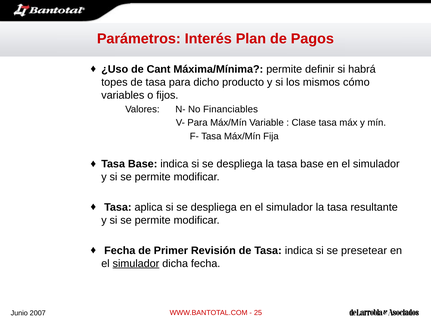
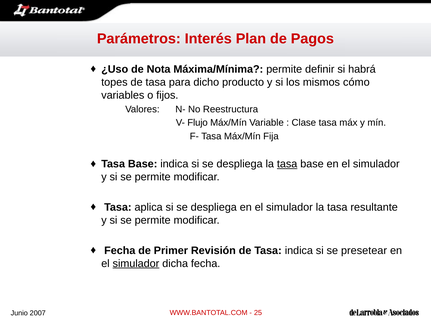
Cant: Cant -> Nota (159, 69)
Financiables: Financiables -> Reestructura (231, 109)
V- Para: Para -> Flujo (198, 122)
tasa underline: none -> present (287, 164)
